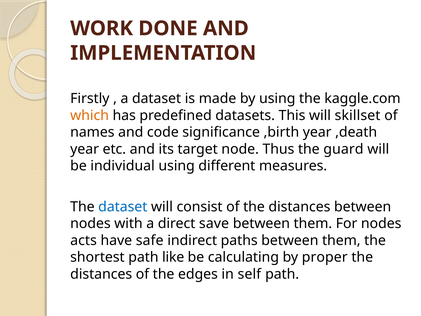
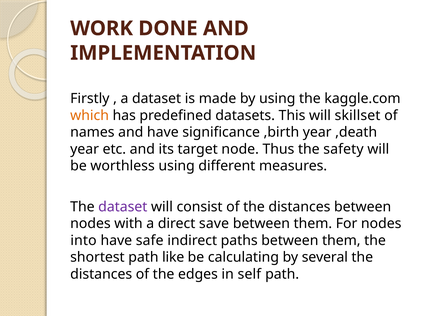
and code: code -> have (163, 132)
guard: guard -> safety (343, 149)
individual: individual -> worthless (123, 166)
dataset colour: blue -> purple (123, 207)
acts: acts -> into (84, 240)
proper: proper -> several (325, 257)
